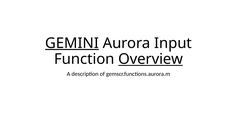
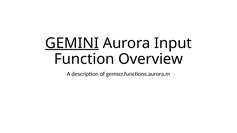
Overview underline: present -> none (151, 59)
